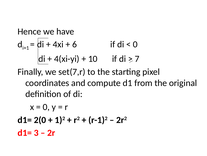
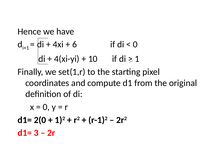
7: 7 -> 1 (137, 59)
set(7,r: set(7,r -> set(1,r (72, 72)
